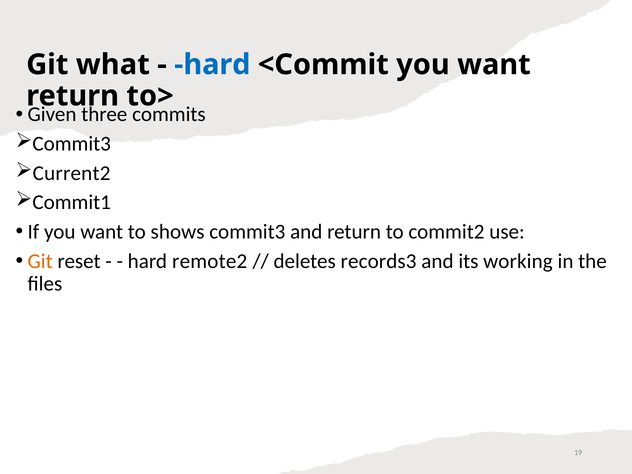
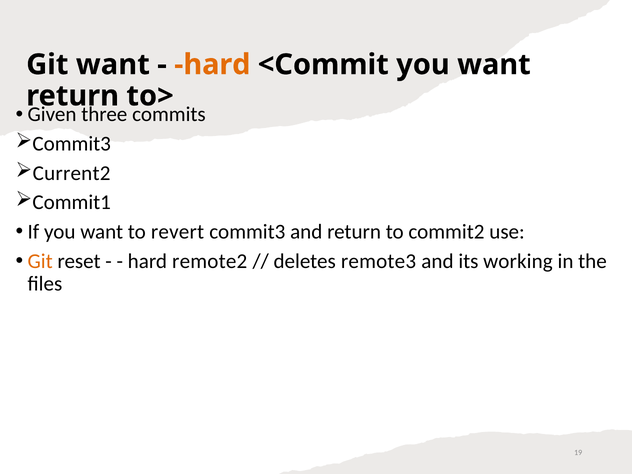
Git what: what -> want (113, 65)
hard colour: blue -> orange (212, 65)
shows: shows -> revert (178, 232)
records3: records3 -> remote3 (379, 261)
